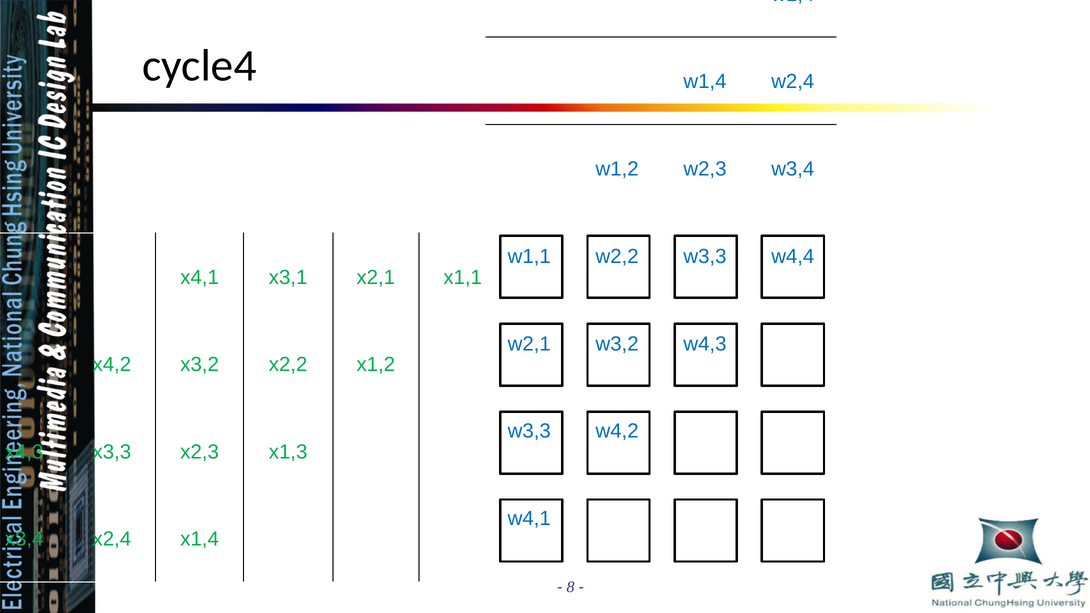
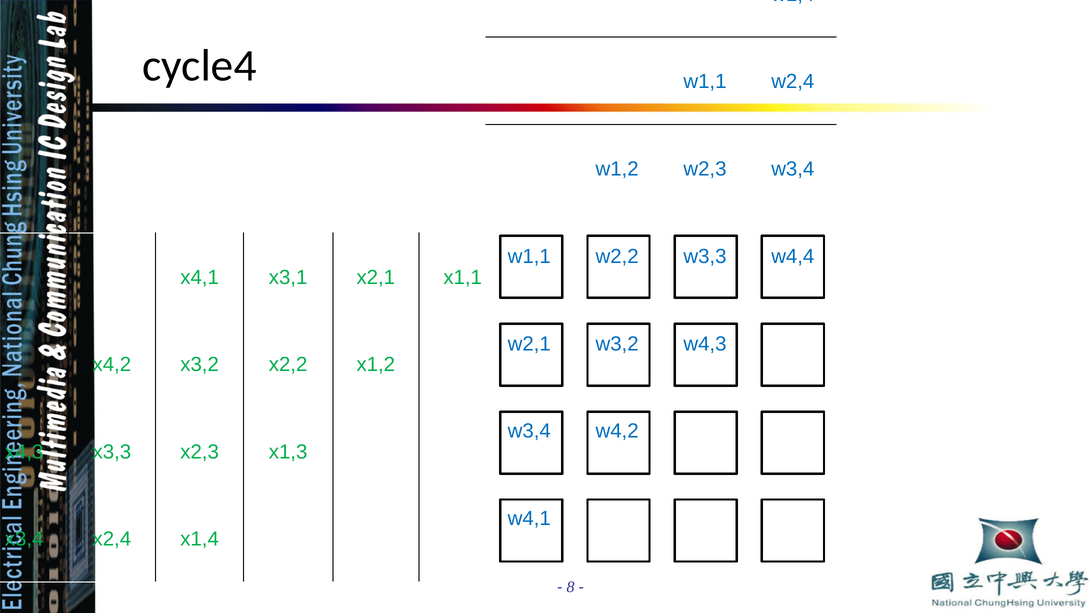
w1,4: w1,4 -> w1,1 (705, 82)
w3,3: w3,3 -> w3,4 (529, 431)
